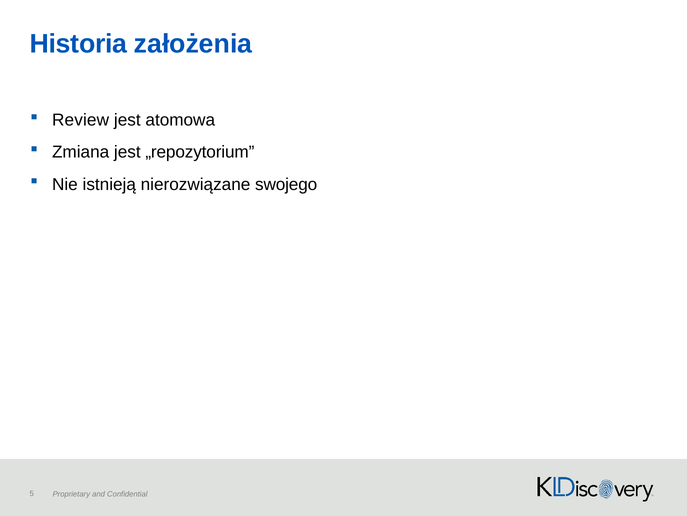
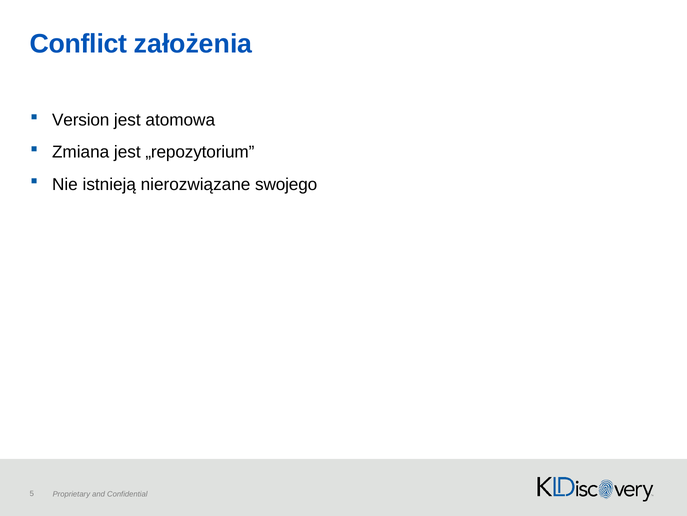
Historia: Historia -> Conflict (78, 44)
Review: Review -> Version (81, 120)
